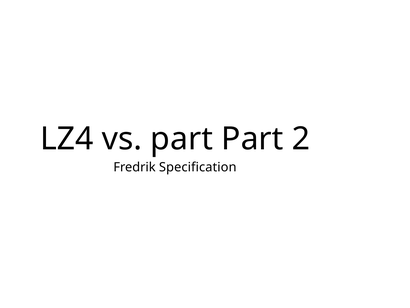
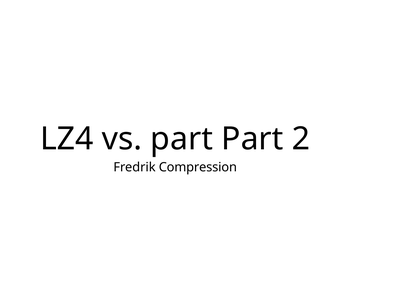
Specification: Specification -> Compression (198, 167)
